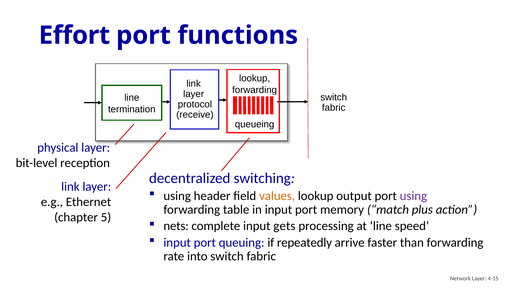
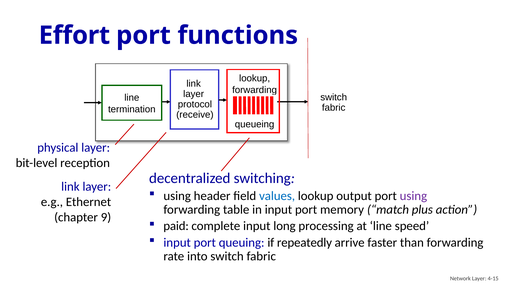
values colour: orange -> blue (277, 196)
5: 5 -> 9 (106, 217)
nets: nets -> paid (176, 226)
gets: gets -> long (285, 226)
